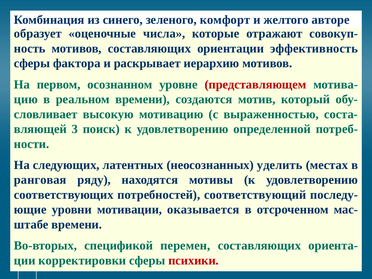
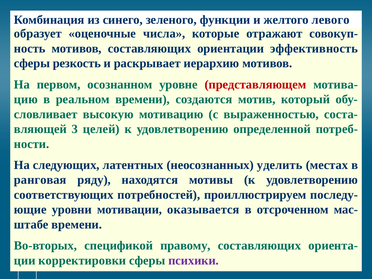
комфорт: комфорт -> функции (225, 20)
авторе: авторе -> левого (331, 20)
фактора: фактора -> резкость (77, 63)
поиск: поиск -> целей (101, 129)
соответствующий: соответствующий -> проиллюстрируем (255, 195)
перемен: перемен -> правому (185, 246)
психики colour: red -> purple (194, 260)
